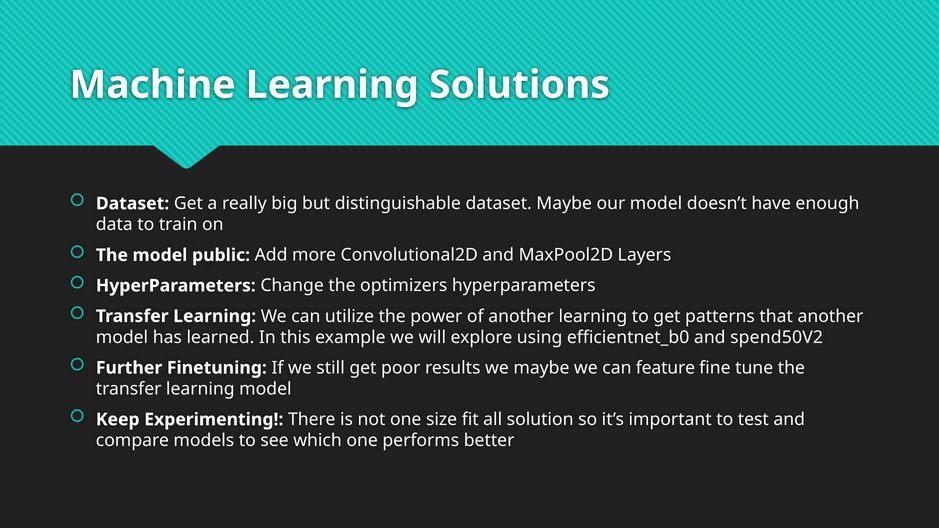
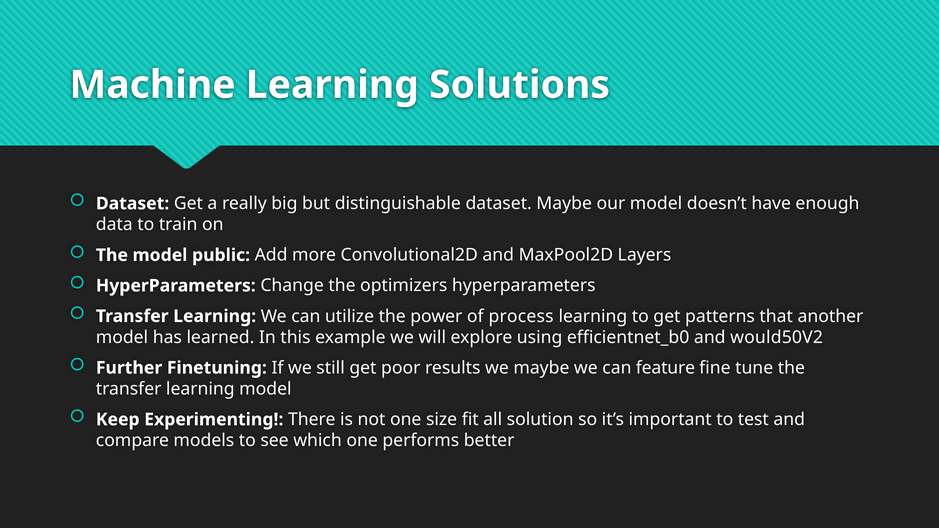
of another: another -> process (521, 316)
spend50V2: spend50V2 -> would50V2 (777, 337)
